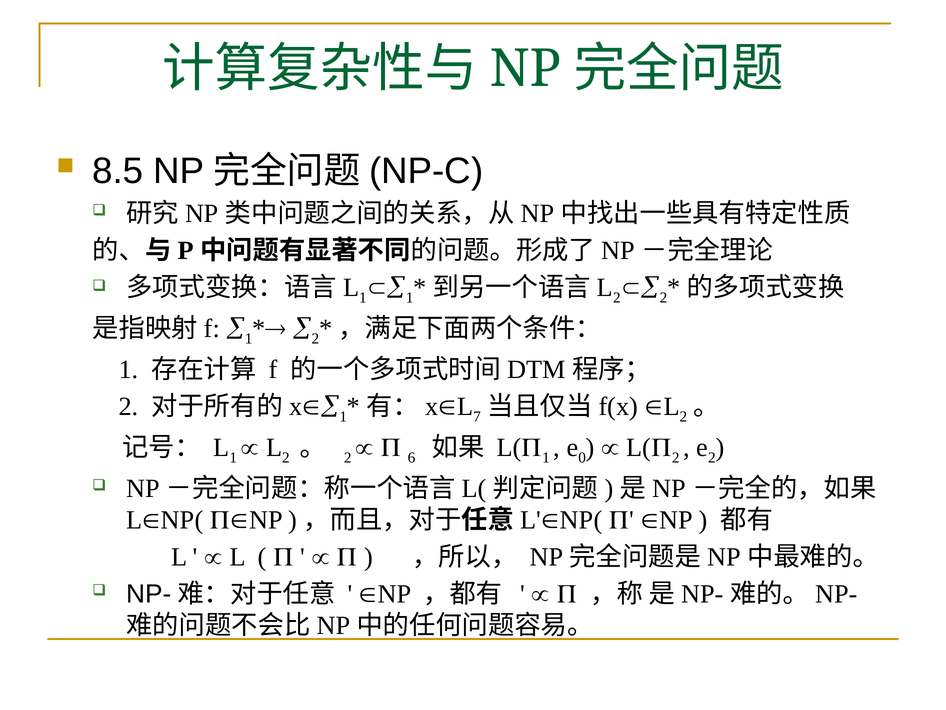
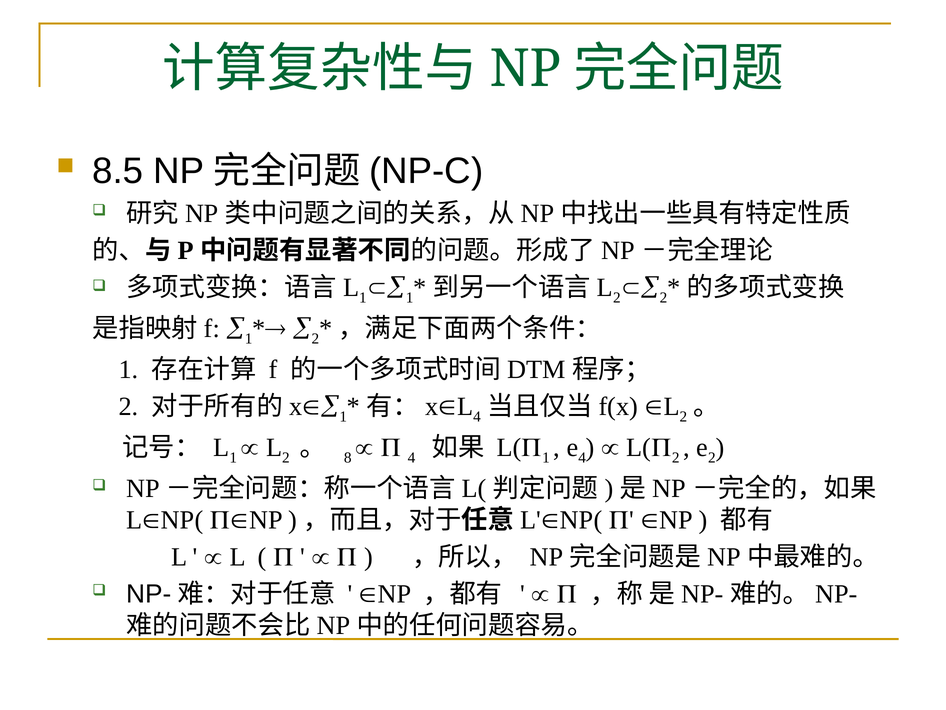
7: 7 -> 4 (477, 416)
2: 2 -> 8 (348, 457)
6: 6 -> 4 (412, 457)
0: 0 -> 4 (582, 457)
